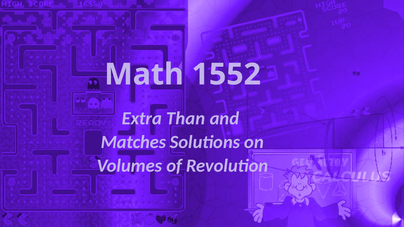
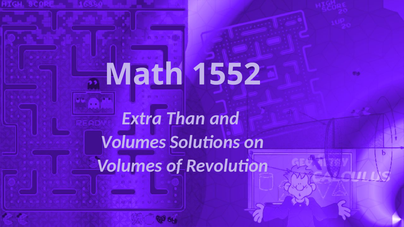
Matches: Matches -> Volumes (133, 142)
